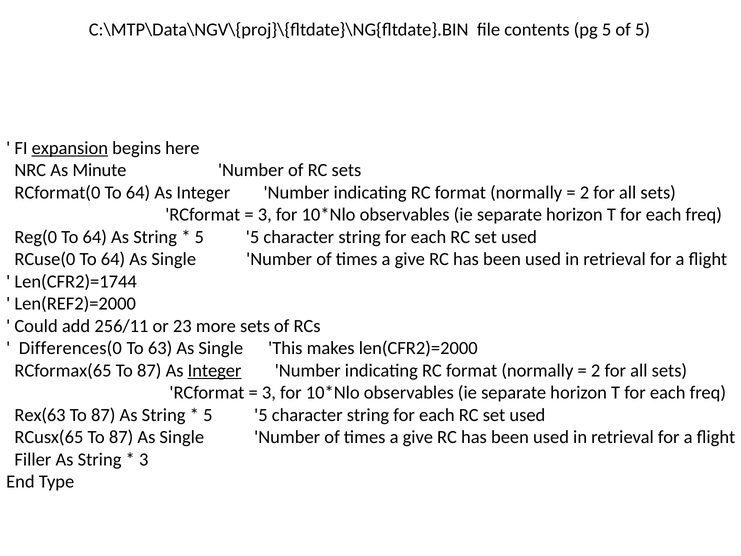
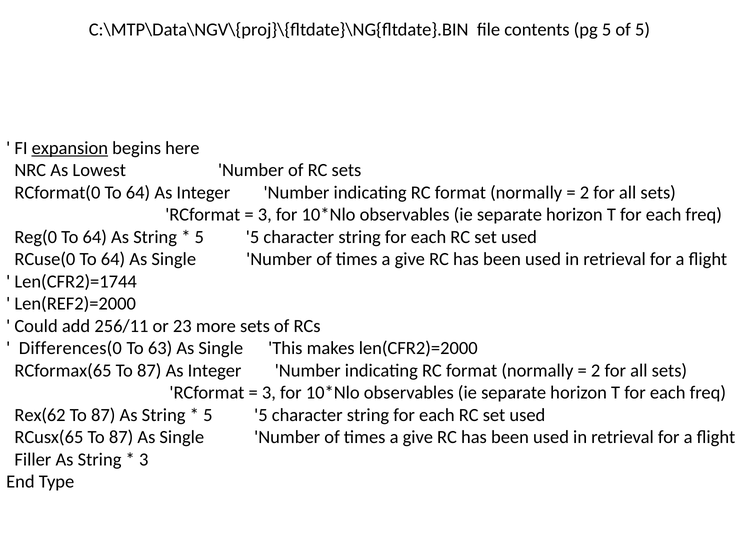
Minute: Minute -> Lowest (99, 170)
Integer underline: present -> none (215, 370)
Rex(63: Rex(63 -> Rex(62 (40, 415)
